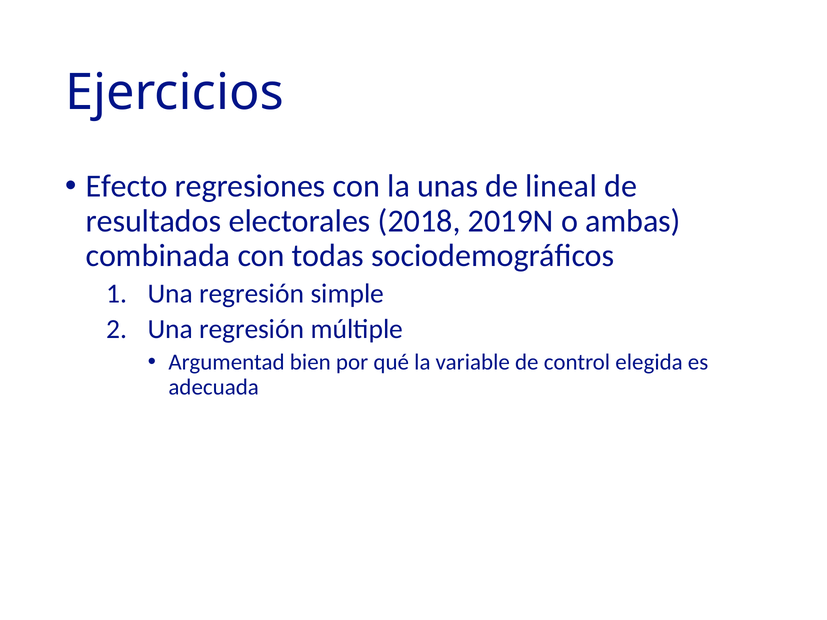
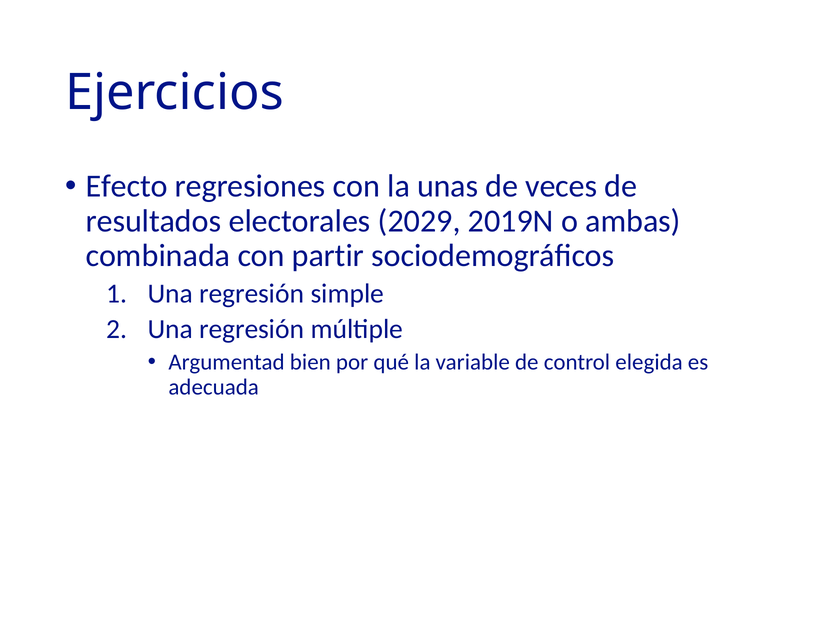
lineal: lineal -> veces (561, 186)
2018: 2018 -> 2029 (419, 221)
todas: todas -> partir (328, 256)
